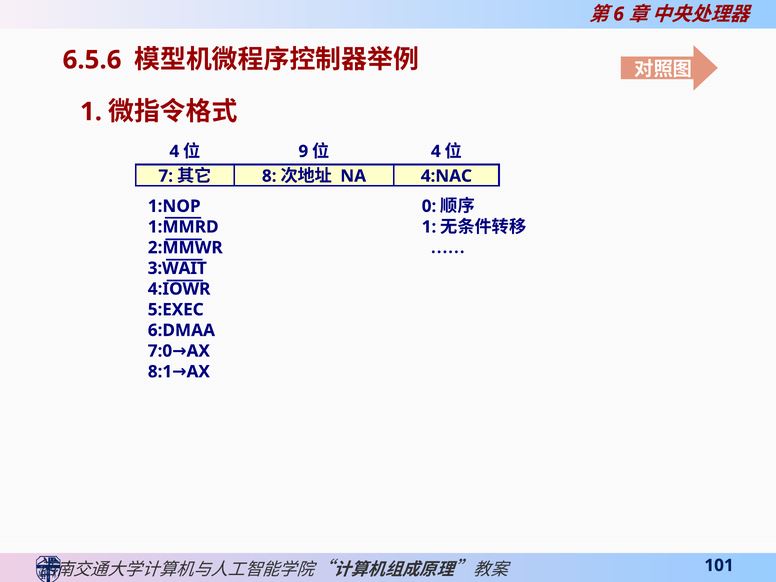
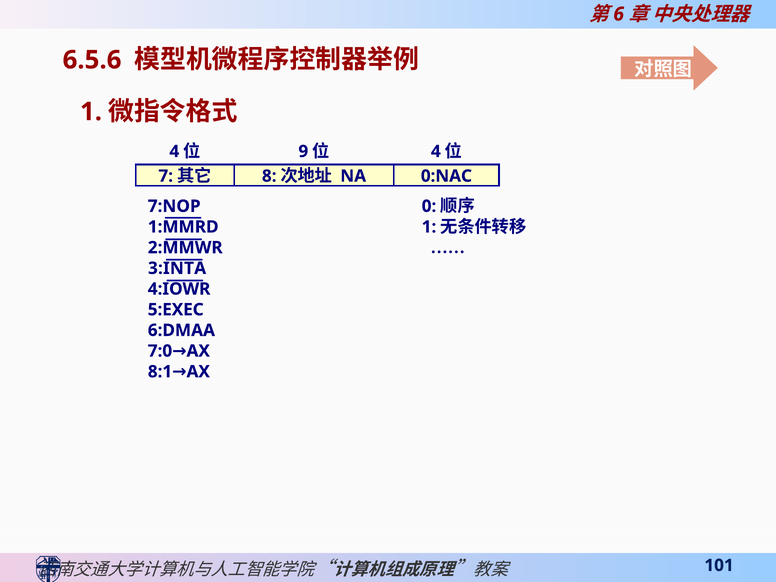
4:NAC: 4:NAC -> 0:NAC (446, 176)
1:NOP: 1:NOP -> 7:NOP (174, 206)
3:WAIT: 3:WAIT -> 3:INTA (177, 268)
